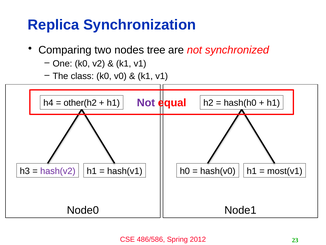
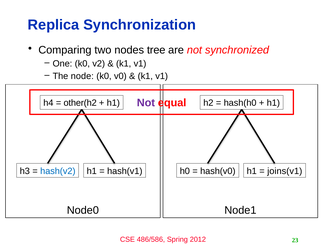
class: class -> node (82, 76)
hash(v2 colour: purple -> blue (58, 171)
most(v1: most(v1 -> joins(v1 (285, 171)
